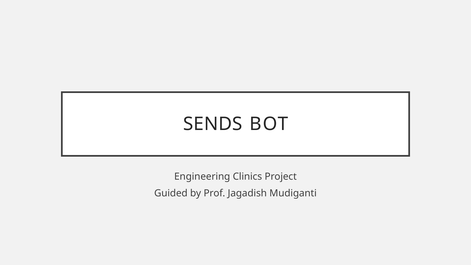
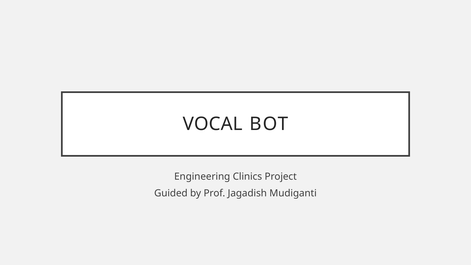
SENDS: SENDS -> VOCAL (213, 124)
